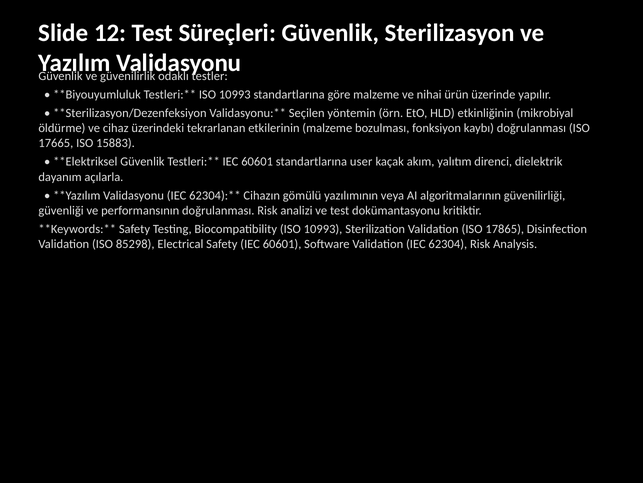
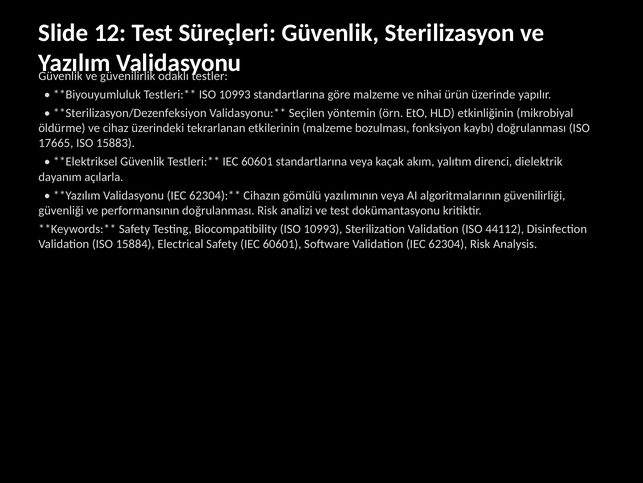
standartlarına user: user -> veya (361, 162)
17865: 17865 -> 44112 (505, 229)
85298: 85298 -> 15884 (135, 244)
